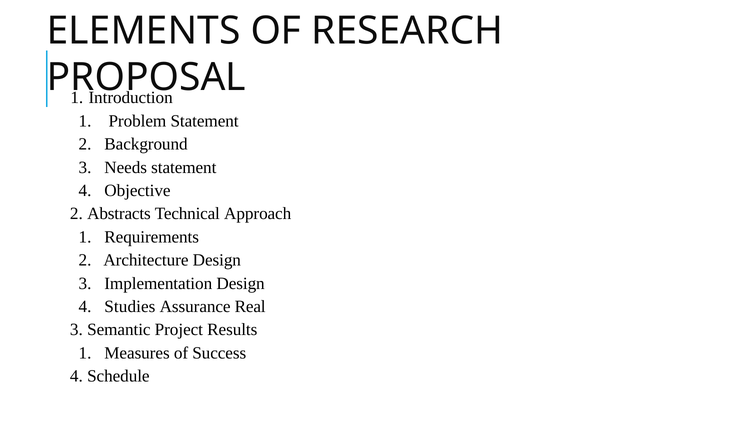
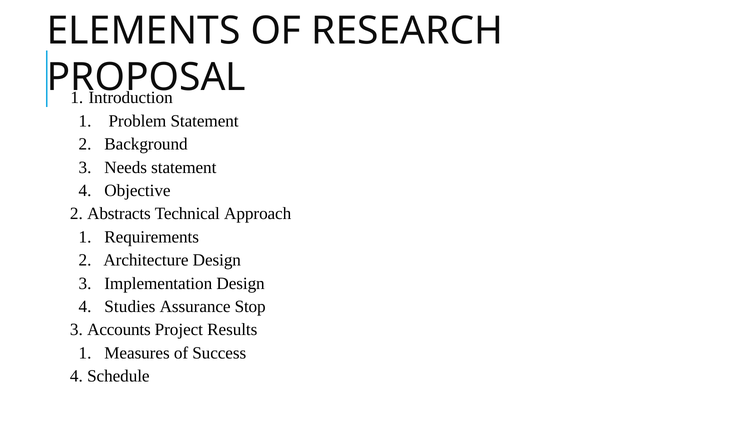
Real: Real -> Stop (250, 307)
Semantic: Semantic -> Accounts (119, 330)
